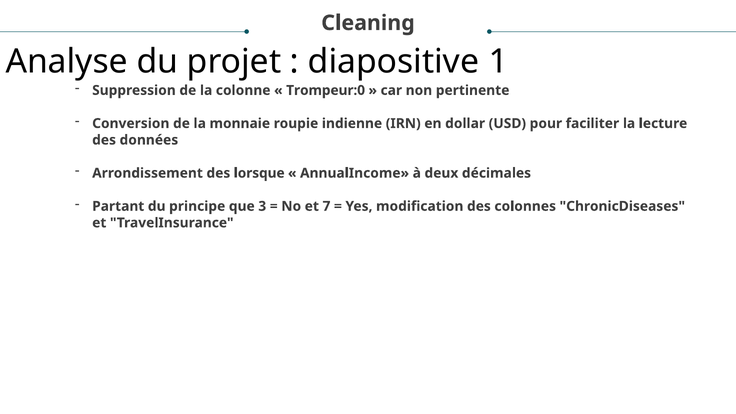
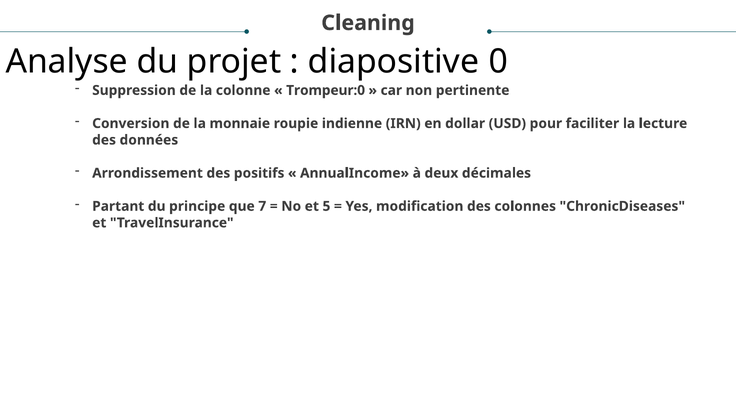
1: 1 -> 0 (498, 62)
lorsque: lorsque -> positifs (259, 173)
3: 3 -> 7 (262, 206)
7: 7 -> 5 (326, 206)
